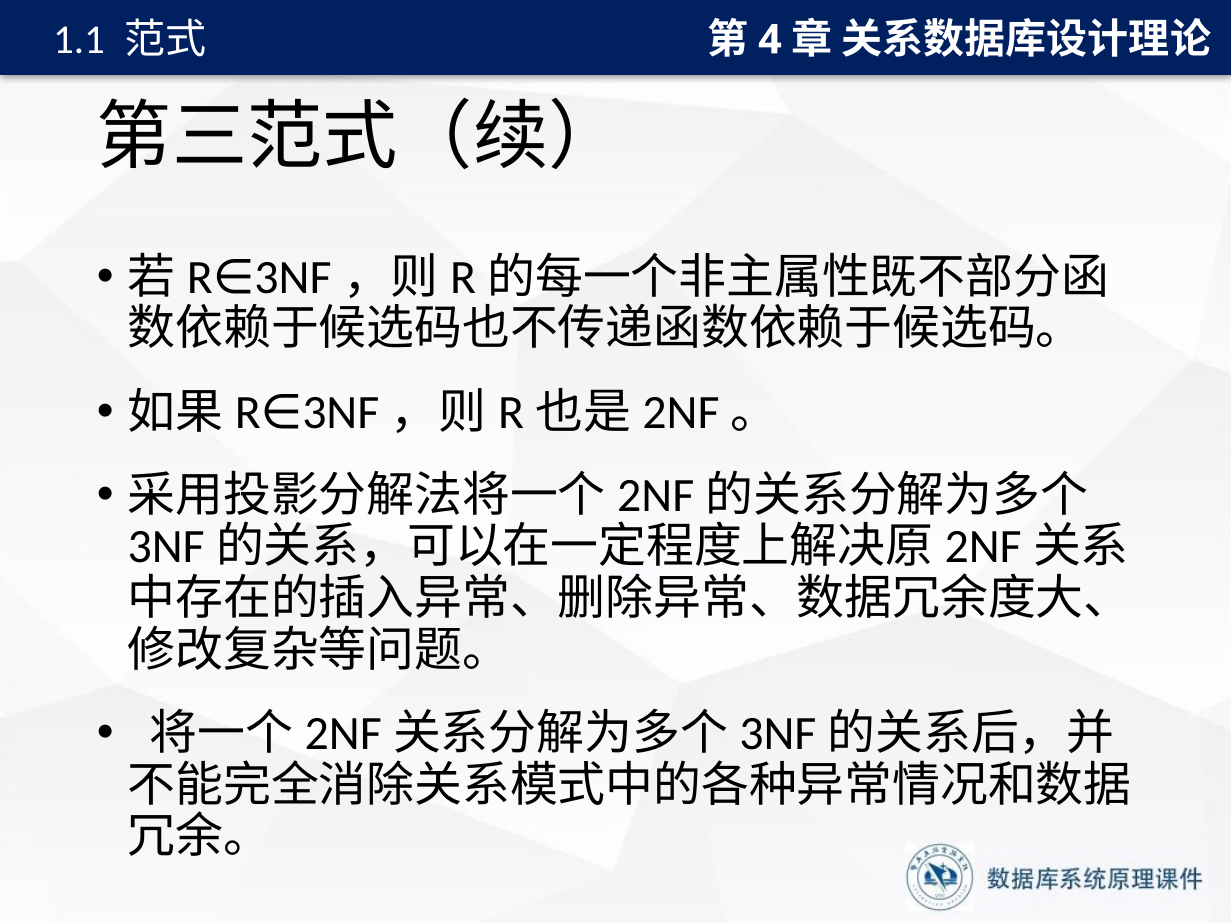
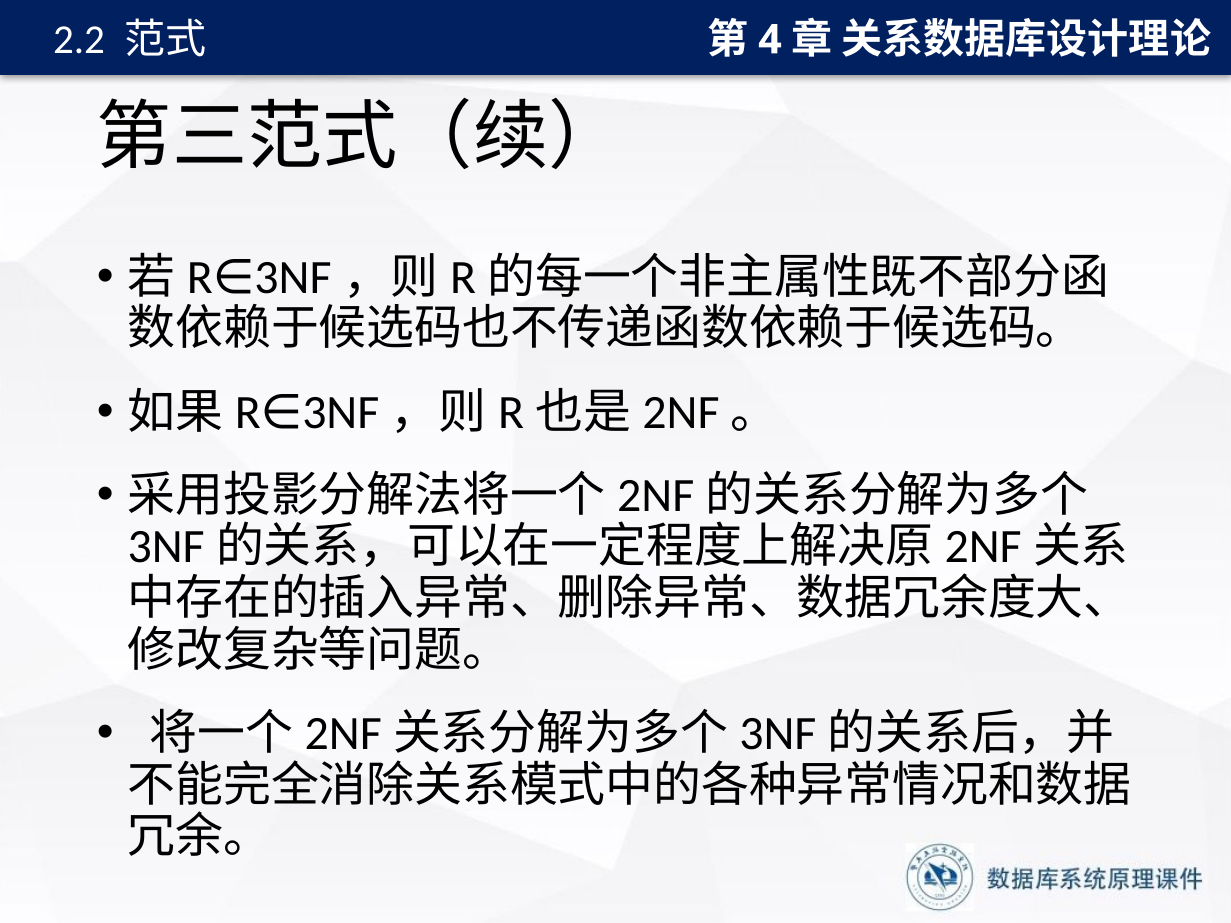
1.1: 1.1 -> 2.2 (79, 40)
